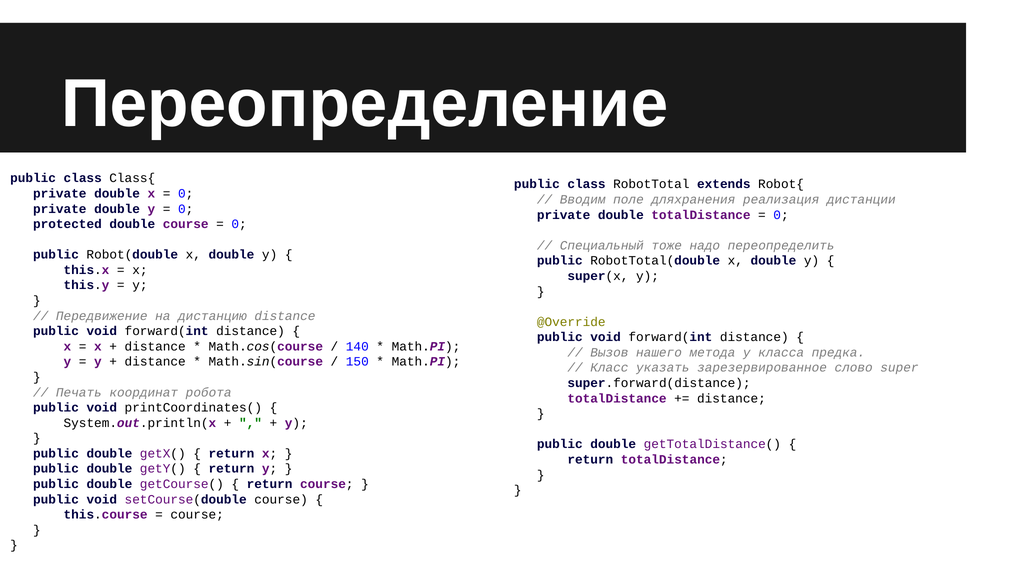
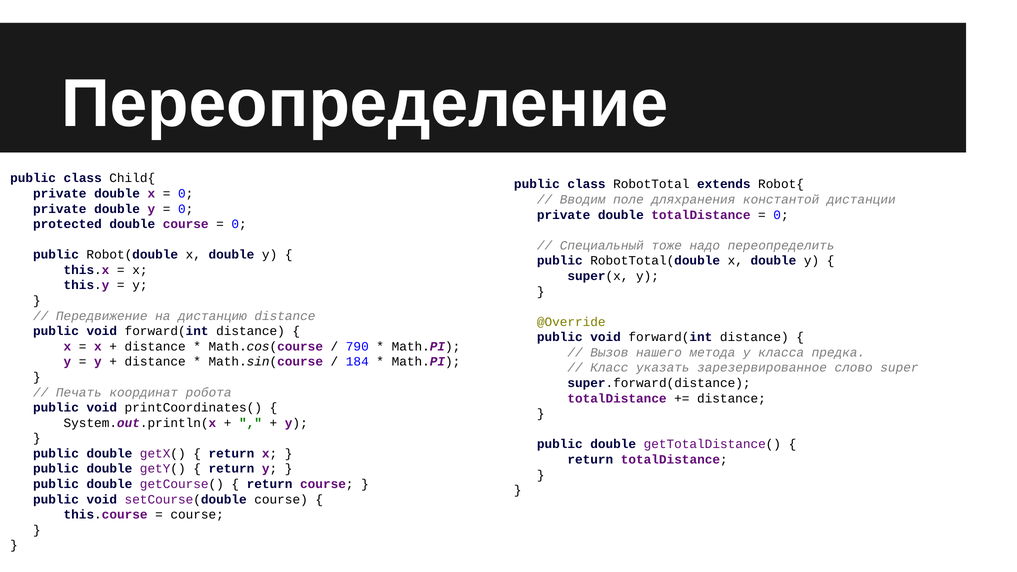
Class{: Class{ -> Child{ (132, 178)
реализация: реализация -> константой (781, 200)
140: 140 -> 790 (357, 347)
150: 150 -> 184 (357, 362)
